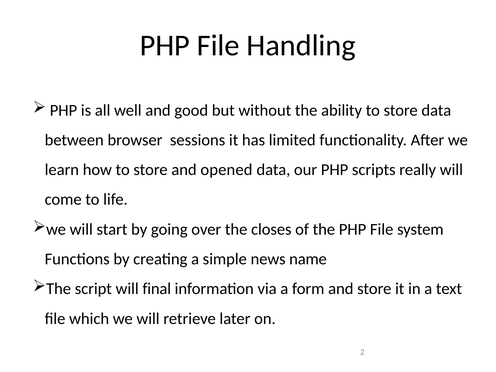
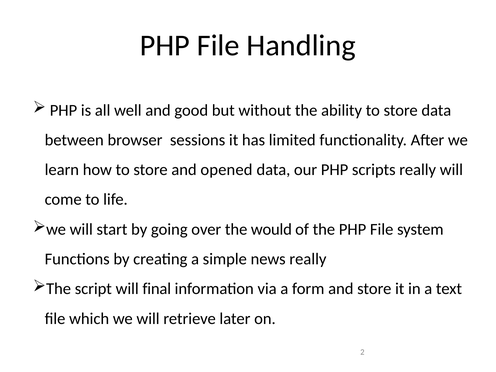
closes: closes -> would (271, 229)
news name: name -> really (308, 259)
